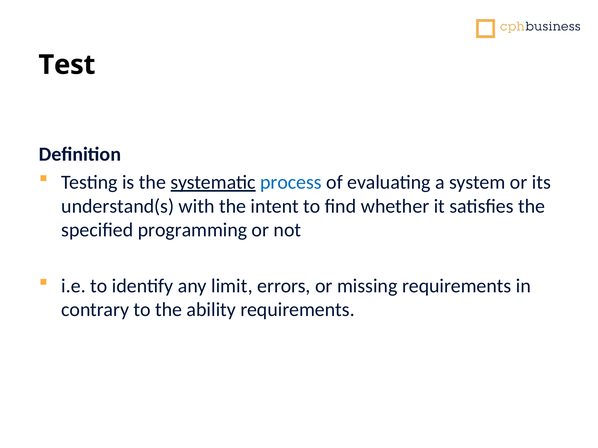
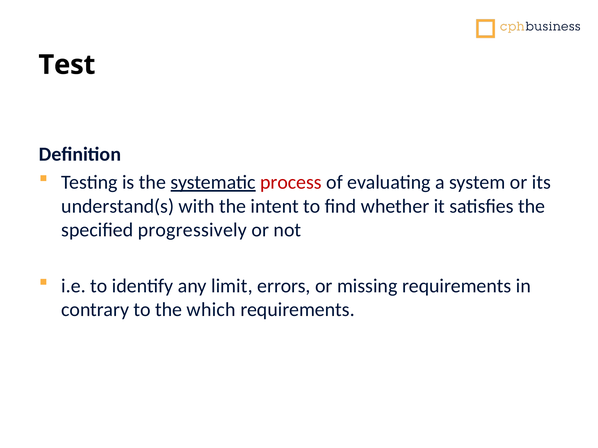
process colour: blue -> red (291, 182)
programming: programming -> progressively (192, 230)
ability: ability -> which (211, 310)
